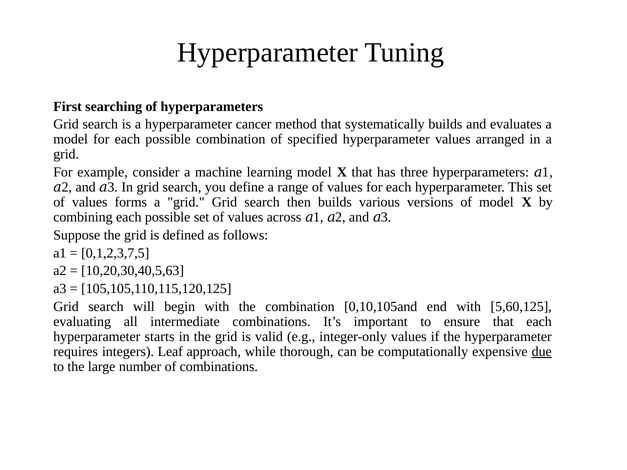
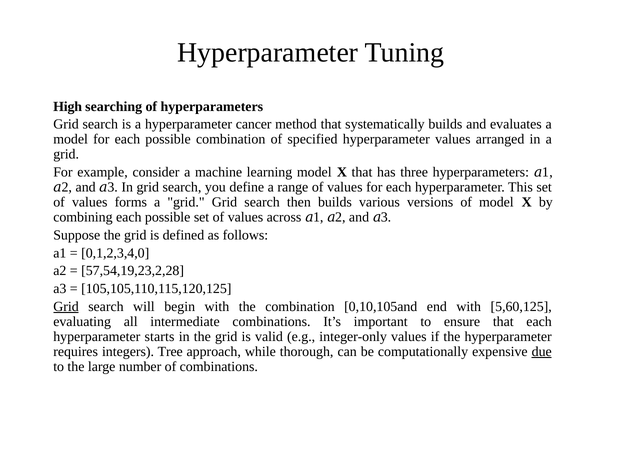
First: First -> High (68, 107)
0,1,2,3,7,5: 0,1,2,3,7,5 -> 0,1,2,3,4,0 (115, 253)
10,20,30,40,5,63: 10,20,30,40,5,63 -> 57,54,19,23,2,28 (133, 271)
Grid underline: none -> present (66, 307)
Leaf: Leaf -> Tree (170, 352)
